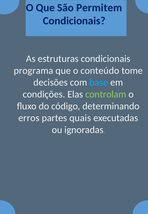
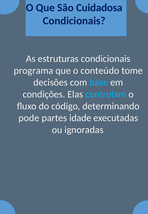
Permitem: Permitem -> Cuidadosa (99, 8)
controlam colour: light green -> light blue (106, 94)
erros: erros -> pode (29, 118)
quais: quais -> idade (80, 118)
